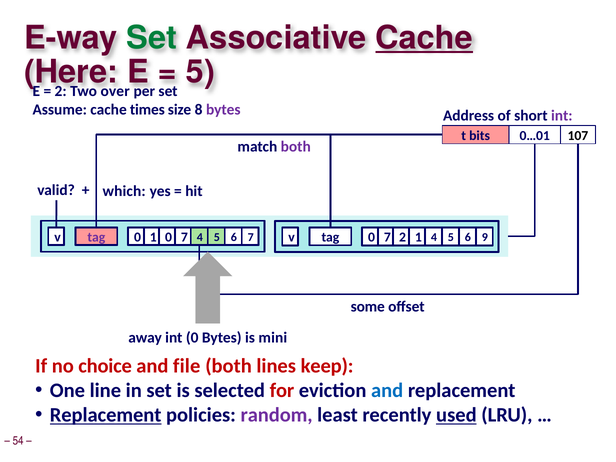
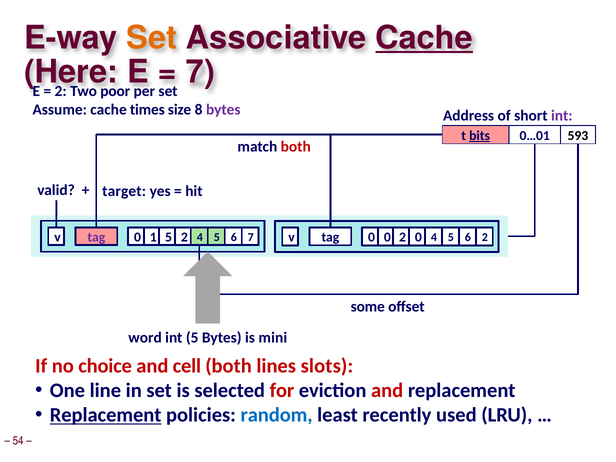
Set colour: green -> orange (152, 38)
5: 5 -> 7 (200, 72)
over: over -> poor (115, 91)
bits underline: none -> present (480, 136)
107: 107 -> 593 (578, 136)
both colour: purple -> red (296, 147)
which: which -> target (124, 191)
1 0: 0 -> 5 (168, 237)
v 7: 7 -> 2 (184, 237)
v 1: 1 -> 0 (418, 237)
4 0 7: 7 -> 0 (387, 237)
2 9: 9 -> 2 (485, 237)
away: away -> word (145, 337)
0: 0 -> 5 (192, 337)
file: file -> cell (187, 366)
keep: keep -> slots (327, 366)
and colour: blue -> red (387, 390)
random colour: purple -> blue (277, 415)
used underline: present -> none (456, 415)
